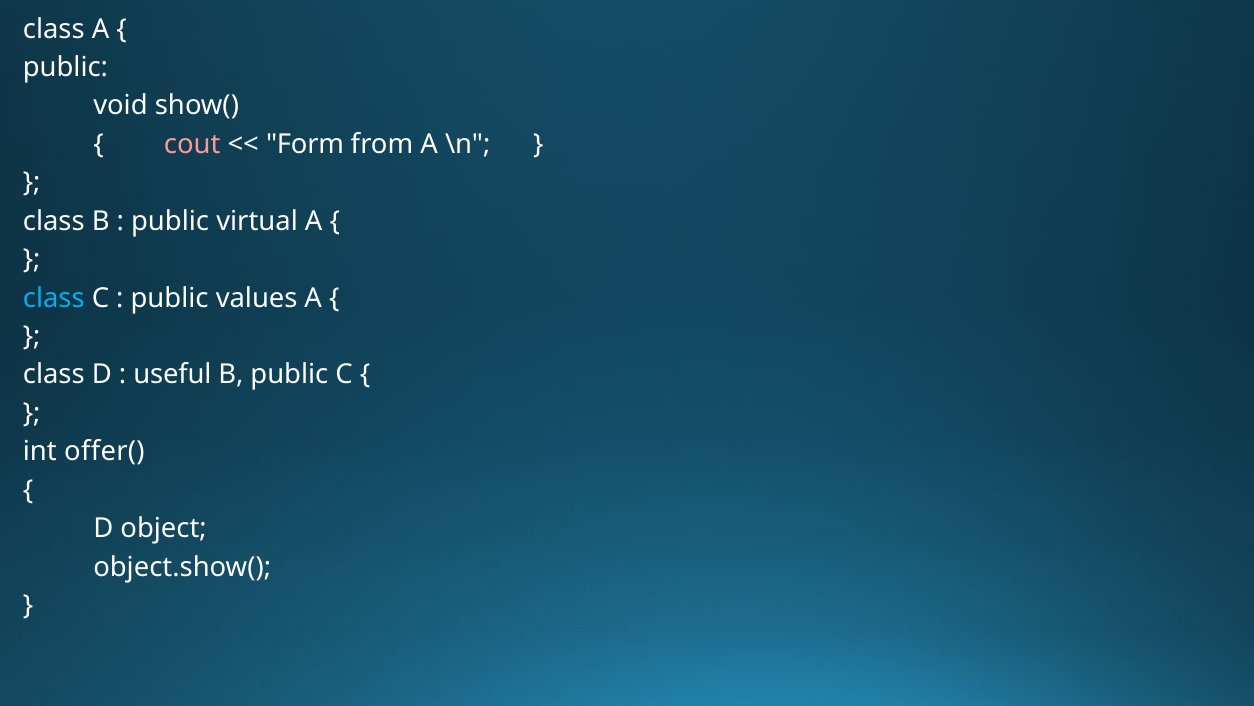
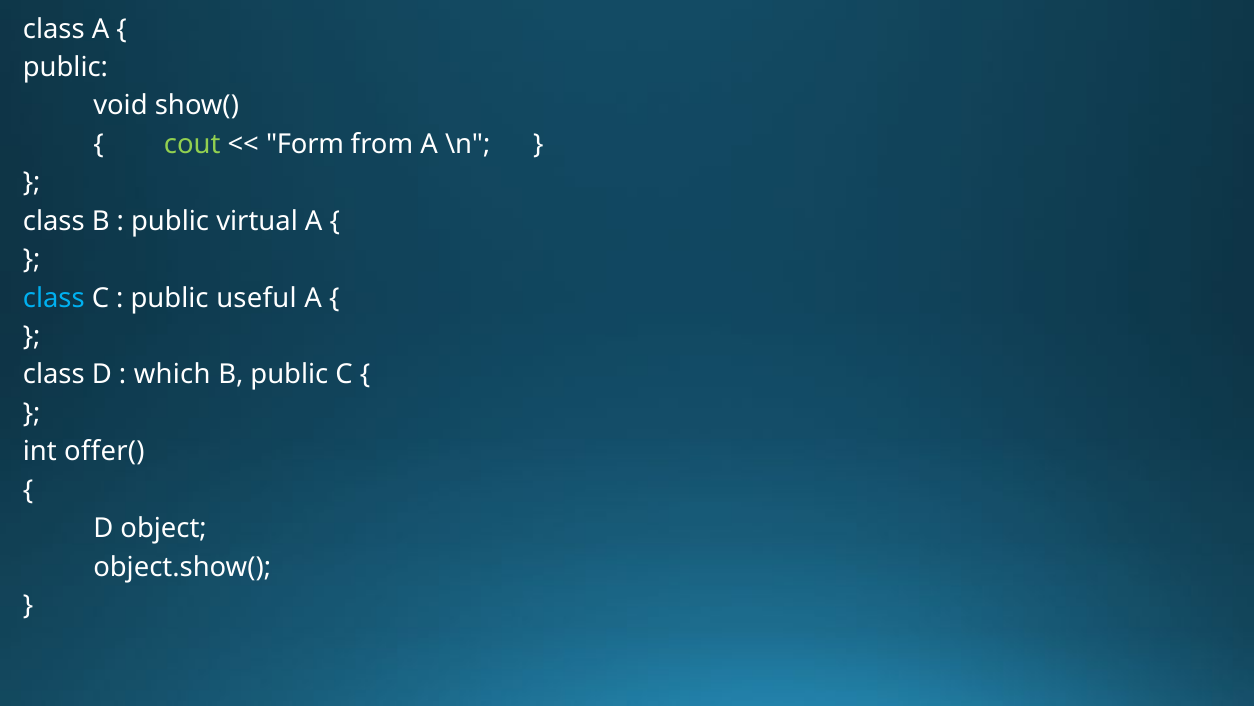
cout colour: pink -> light green (192, 144)
values: values -> useful (256, 298)
useful: useful -> which (172, 375)
